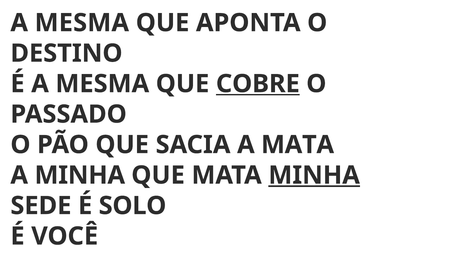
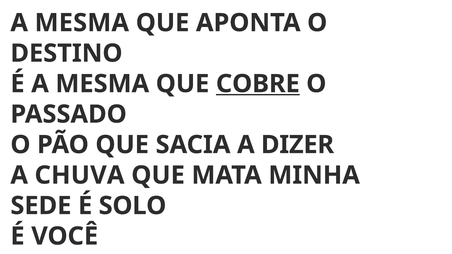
A MATA: MATA -> DIZER (298, 145)
A MINHA: MINHA -> CHUVA (80, 175)
MINHA underline: present -> none (314, 175)
